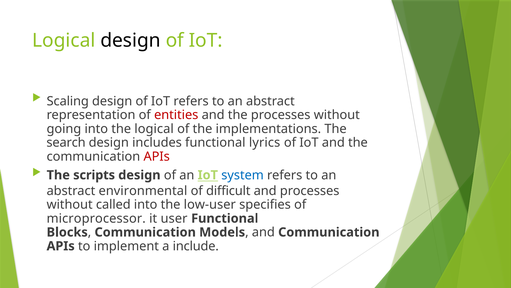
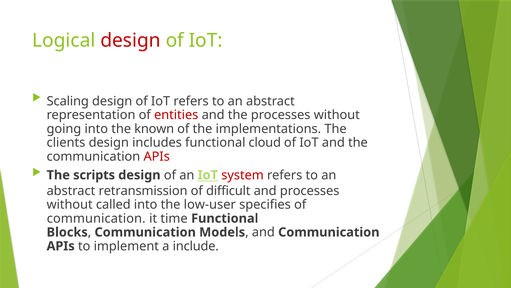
design colour: black -> red (131, 40)
the logical: logical -> known (154, 129)
search: search -> clients (66, 142)
lyrics: lyrics -> cloud (265, 142)
system colour: blue -> red (243, 175)
environmental: environmental -> retransmission (143, 190)
microprocessor: microprocessor -> communication (96, 218)
user: user -> time (174, 218)
